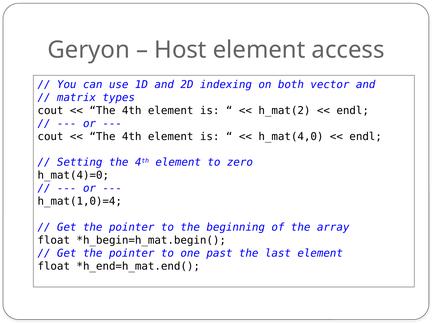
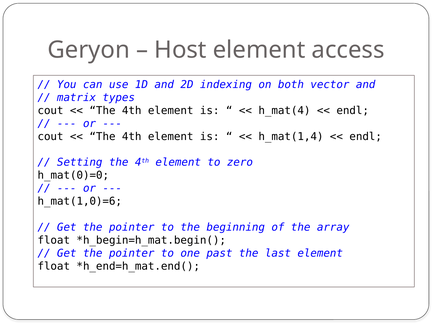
h_mat(2: h_mat(2 -> h_mat(4 (284, 111)
h_mat(4,0: h_mat(4,0 -> h_mat(1,4 (291, 137)
h_mat(4)=0: h_mat(4)=0 -> h_mat(0)=0 (73, 175)
h_mat(1,0)=4: h_mat(1,0)=4 -> h_mat(1,0)=6 (80, 201)
